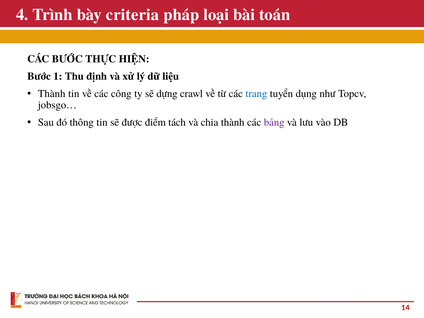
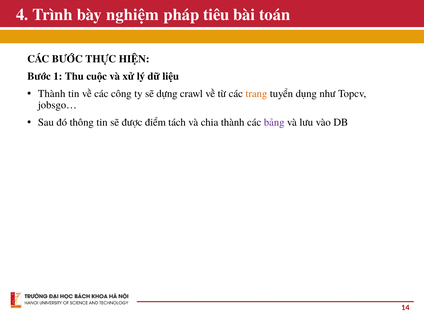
criteria: criteria -> nghiệm (133, 15)
loại: loại -> tiêu (216, 15)
định: định -> cuộc (97, 76)
trang colour: blue -> orange (256, 94)
